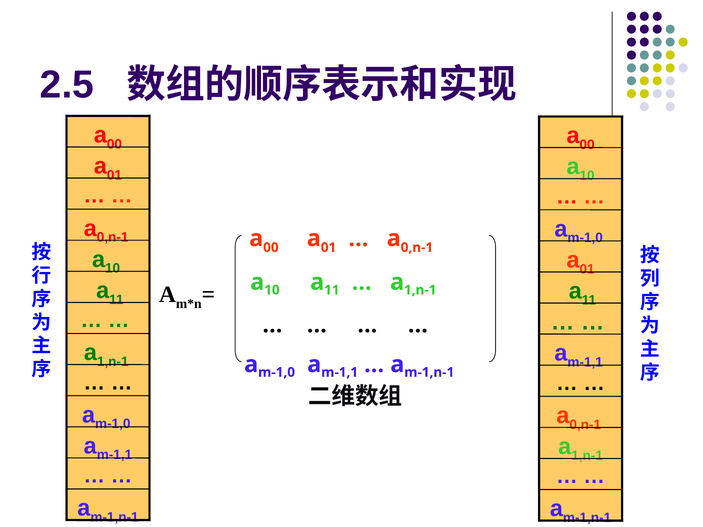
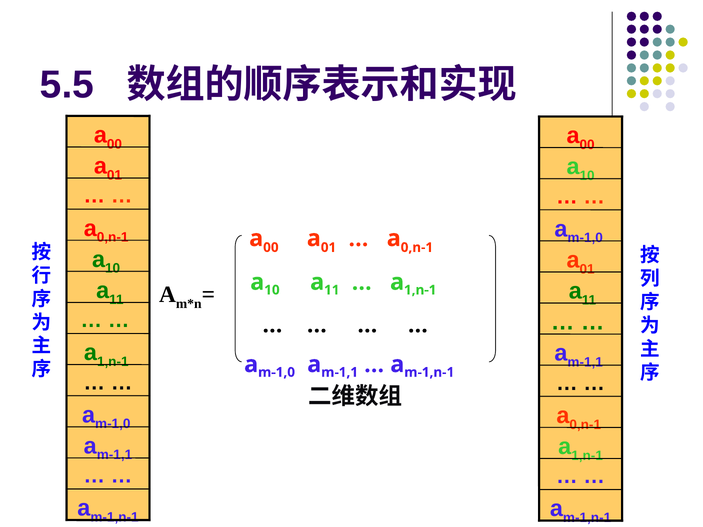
2.5: 2.5 -> 5.5 (67, 85)
